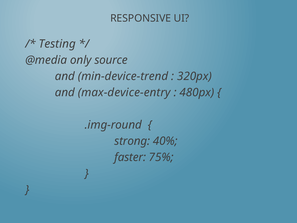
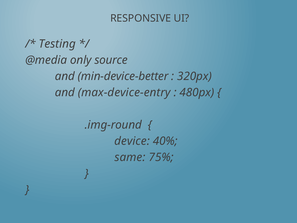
min-device-trend: min-device-trend -> min-device-better (123, 76)
strong: strong -> device (132, 141)
faster: faster -> same (130, 157)
